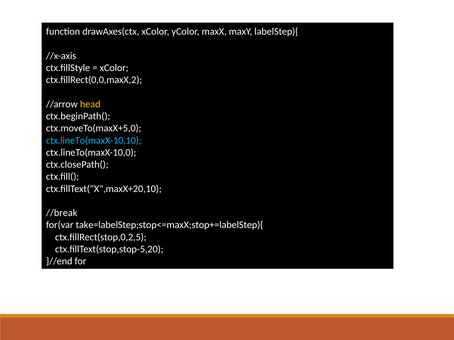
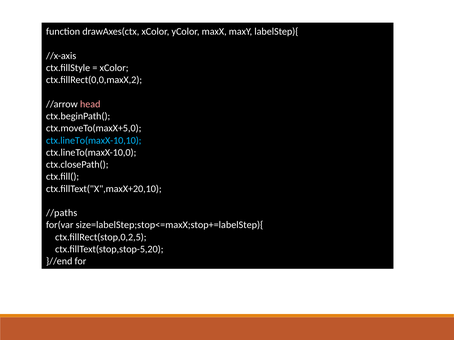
head colour: yellow -> pink (90, 104)
//break: //break -> //paths (62, 213)
take=labelStep;stop<=maxX;stop+=labelStep){: take=labelStep;stop<=maxX;stop+=labelStep){ -> size=labelStep;stop<=maxX;stop+=labelStep){ (169, 225)
